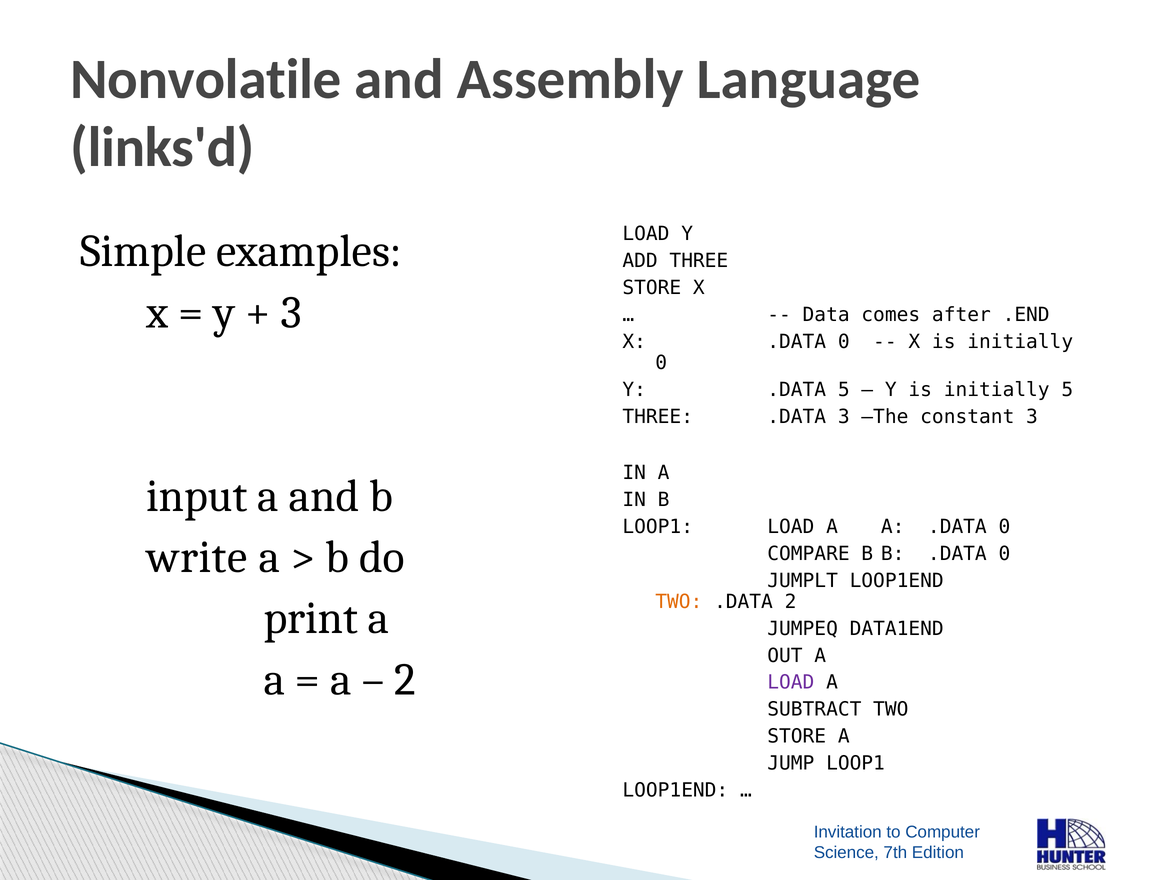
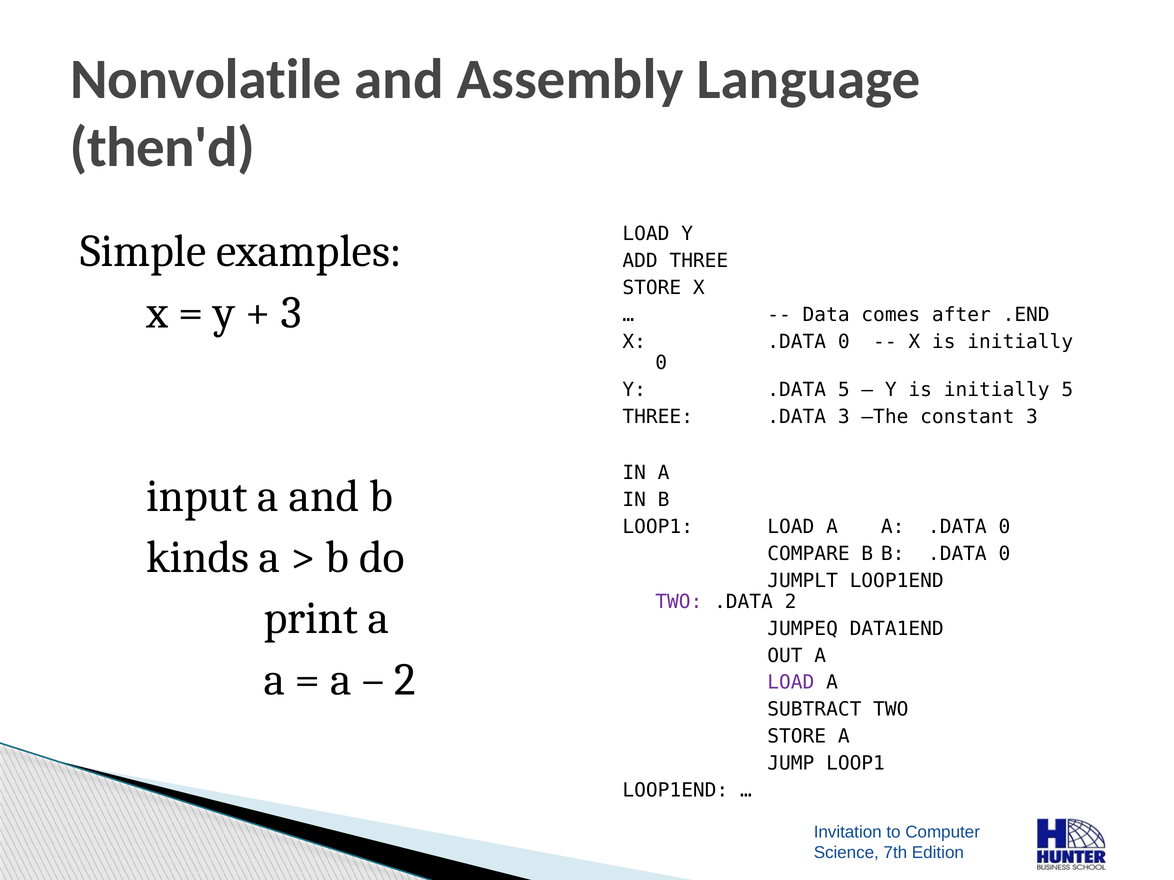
links'd: links'd -> then'd (162, 148)
write: write -> kinds (198, 558)
TWO colour: orange -> purple (679, 602)
